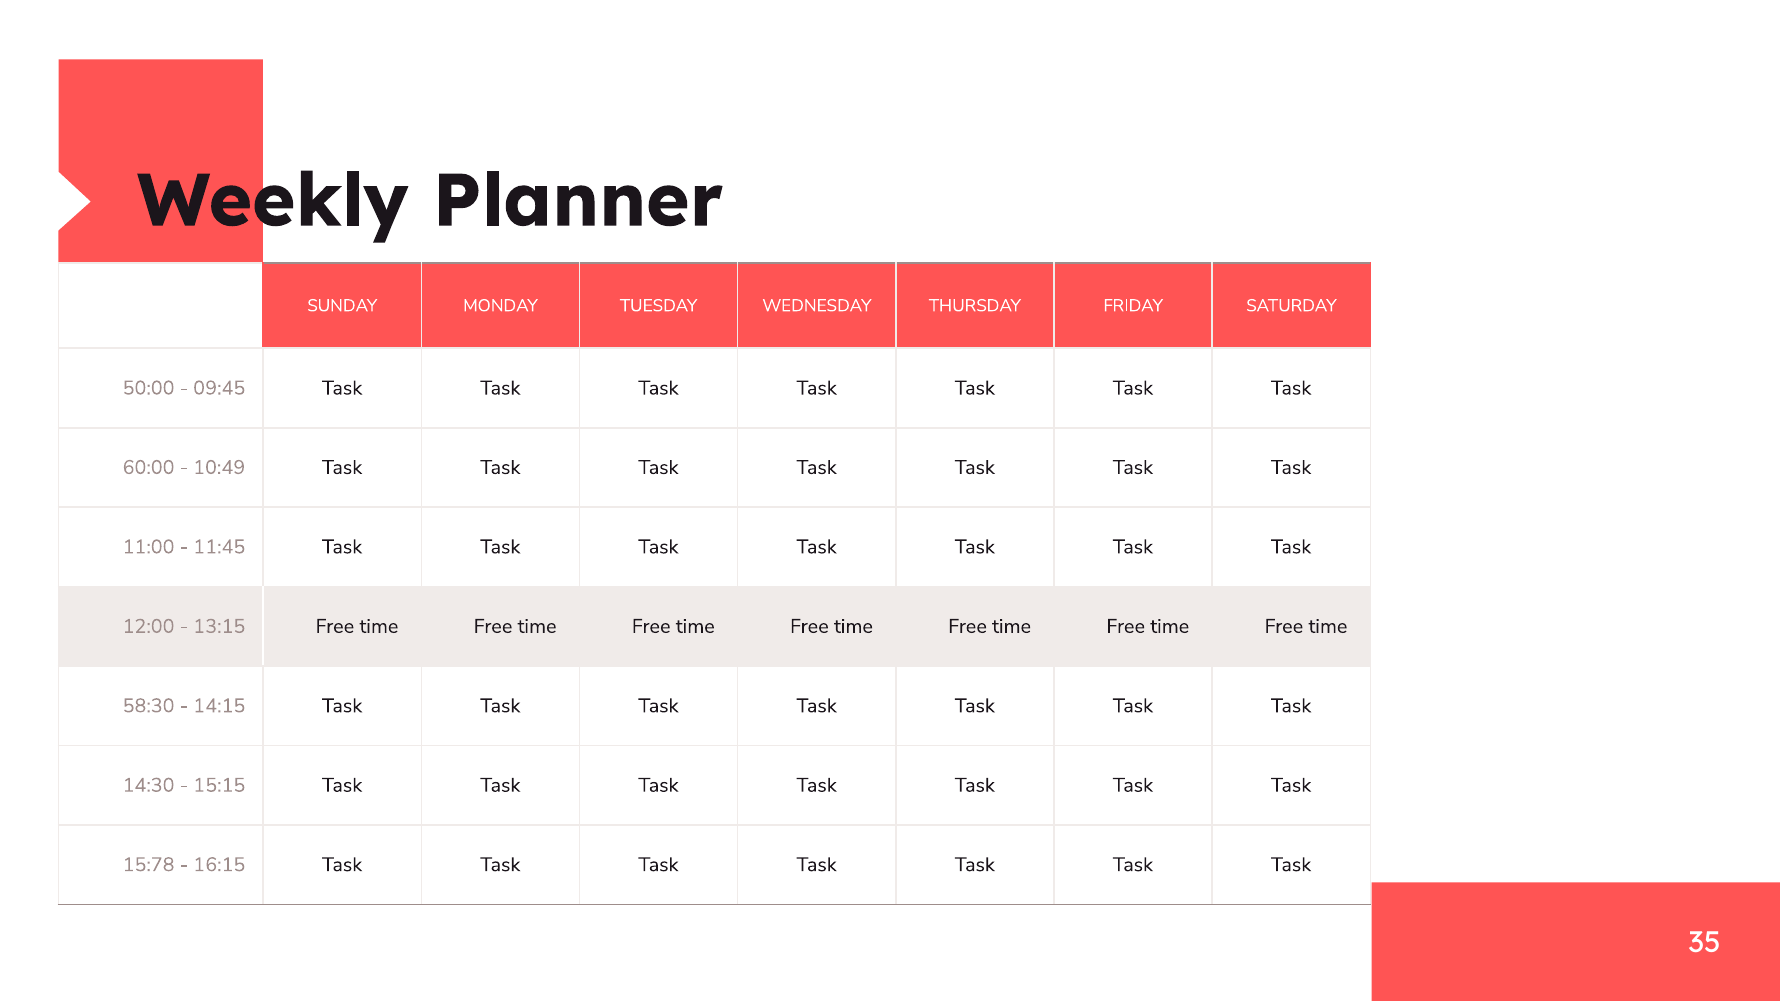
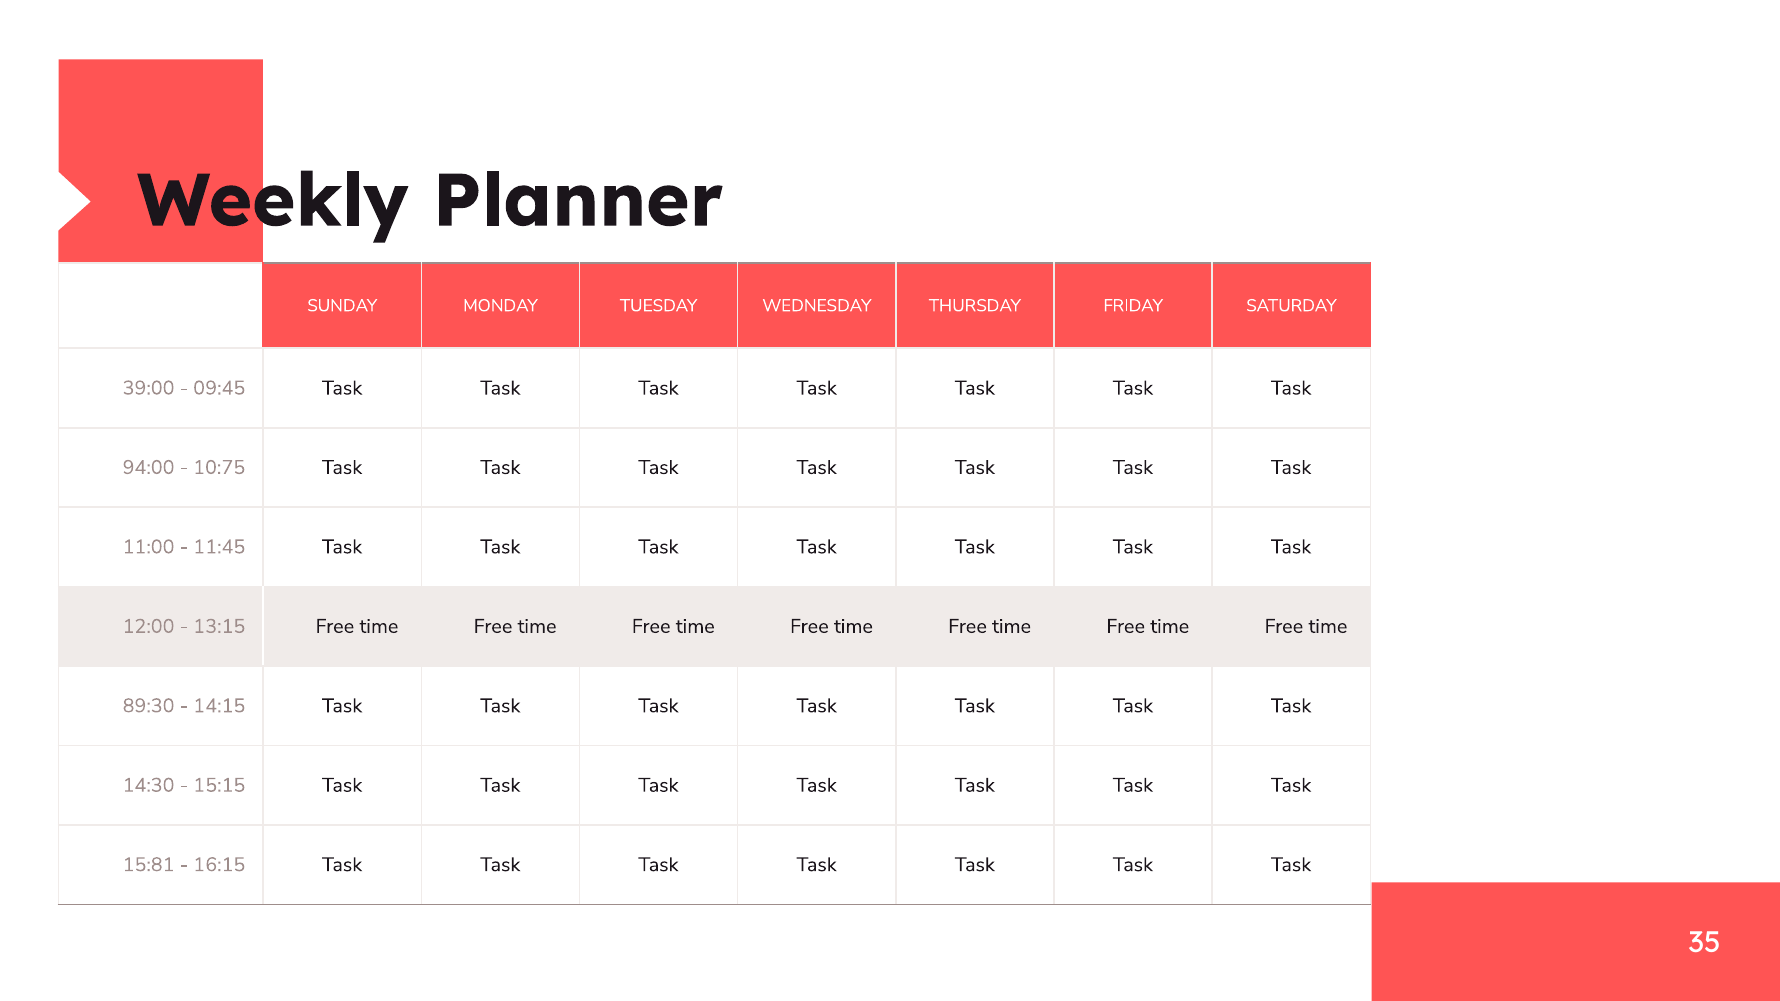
50:00: 50:00 -> 39:00 (149, 388)
60:00: 60:00 -> 94:00 (149, 468)
10:49: 10:49 -> 10:75 (219, 468)
58:30: 58:30 -> 89:30 (149, 706)
15:78: 15:78 -> 15:81 (149, 865)
